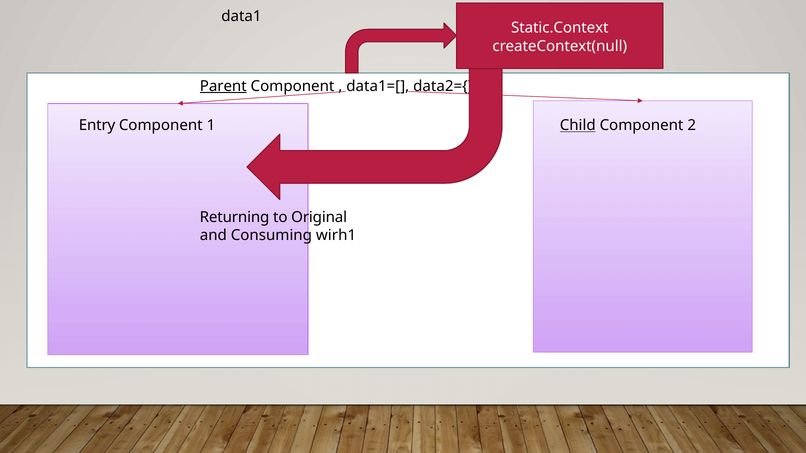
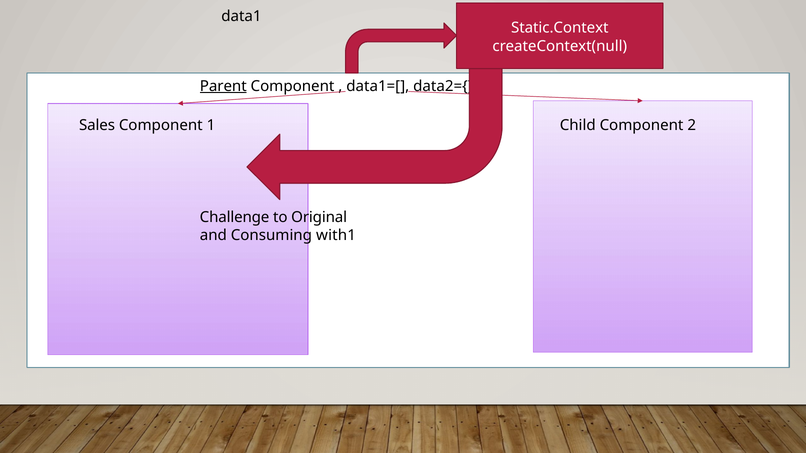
Entry: Entry -> Sales (97, 125)
Child underline: present -> none (578, 125)
Returning: Returning -> Challenge (235, 217)
wirh1: wirh1 -> with1 (336, 235)
